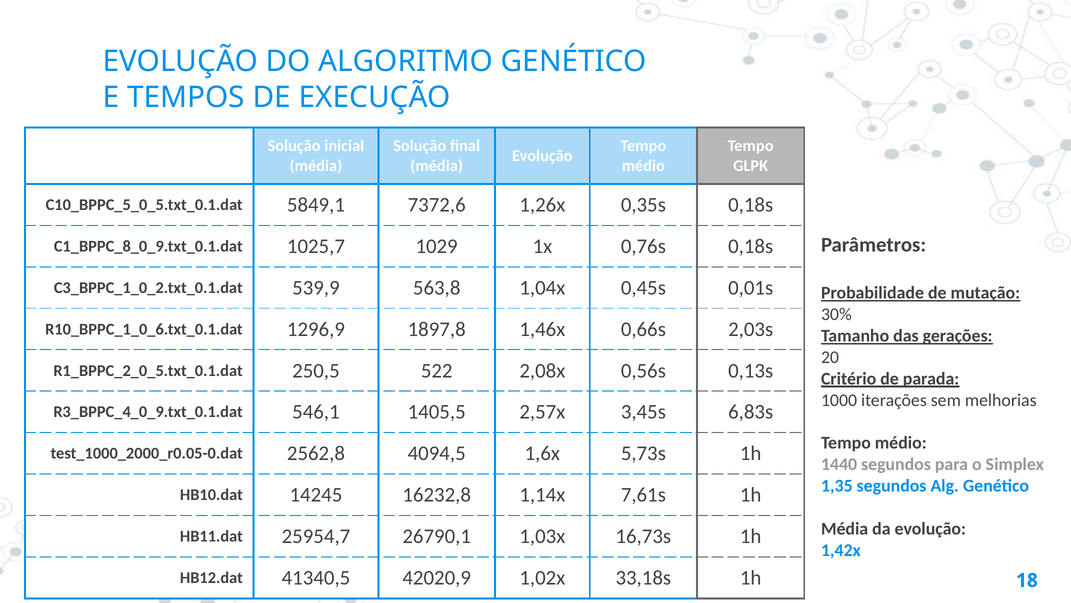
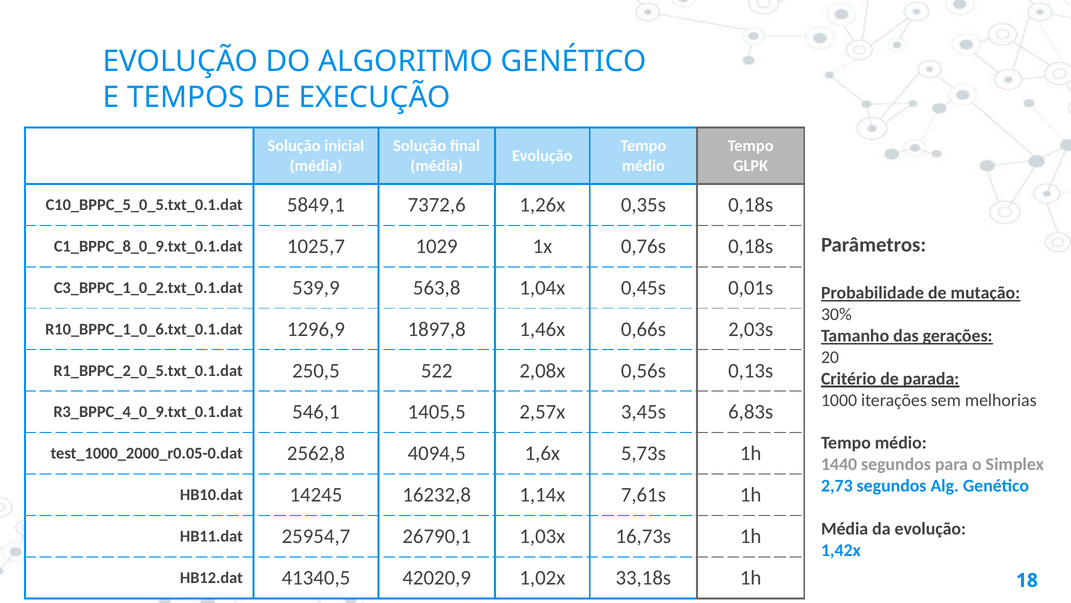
1,35: 1,35 -> 2,73 (837, 485)
